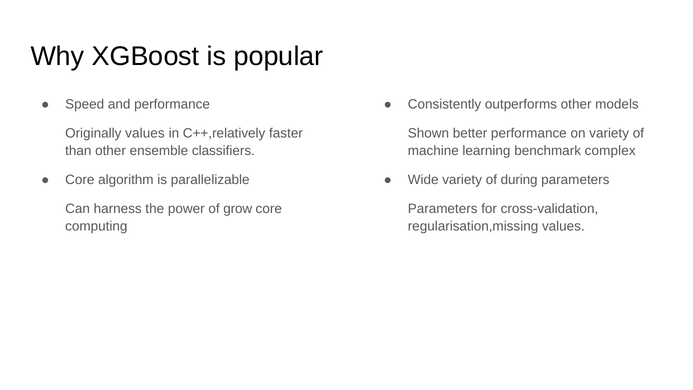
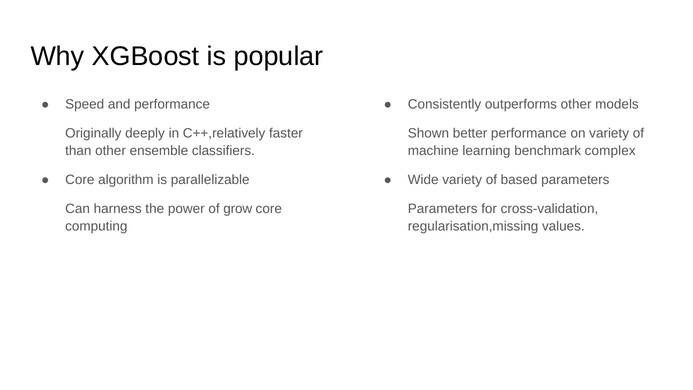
Originally values: values -> deeply (145, 133)
during: during -> based (519, 180)
